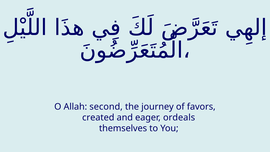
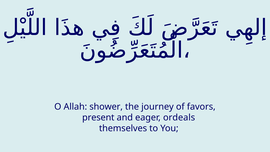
second: second -> shower (106, 107)
created: created -> present (98, 117)
